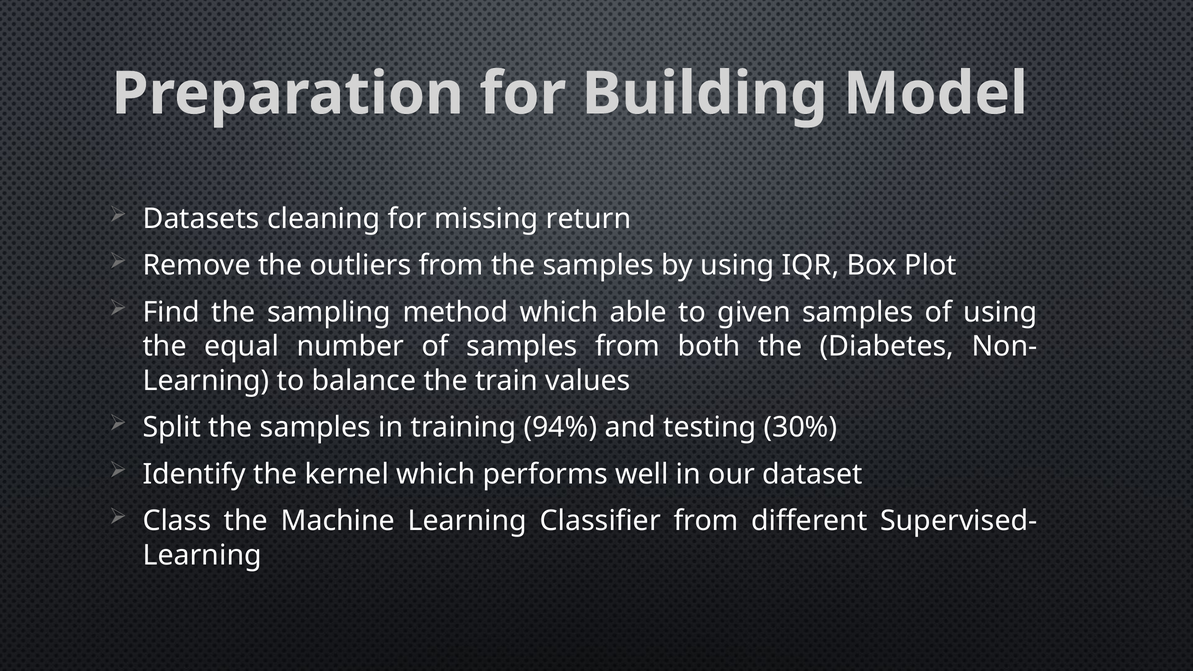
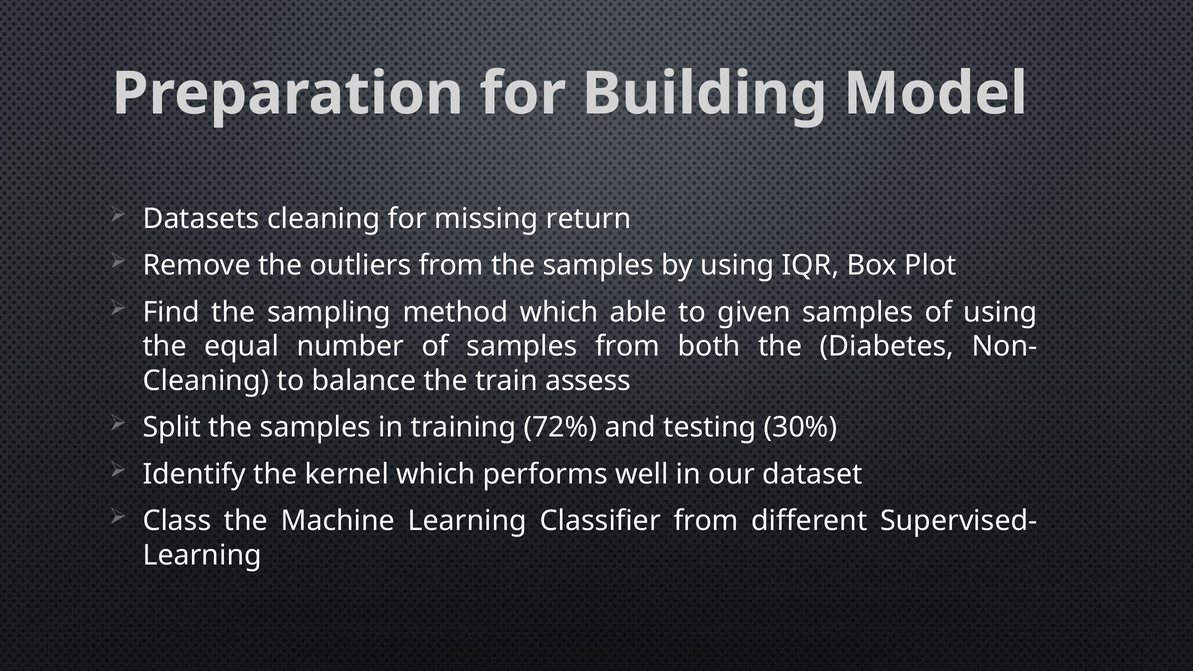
Learning: Learning -> Cleaning (206, 381)
values: values -> assess (588, 381)
94%: 94% -> 72% (560, 427)
